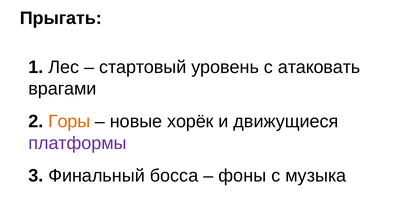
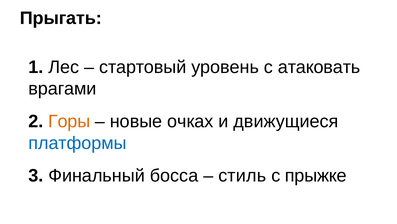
хорёк: хорёк -> очках (190, 121)
платформы colour: purple -> blue (77, 143)
фоны: фоны -> стиль (242, 175)
музыка: музыка -> прыжке (316, 175)
